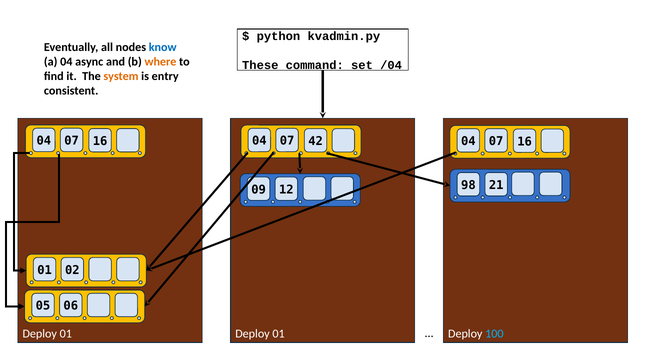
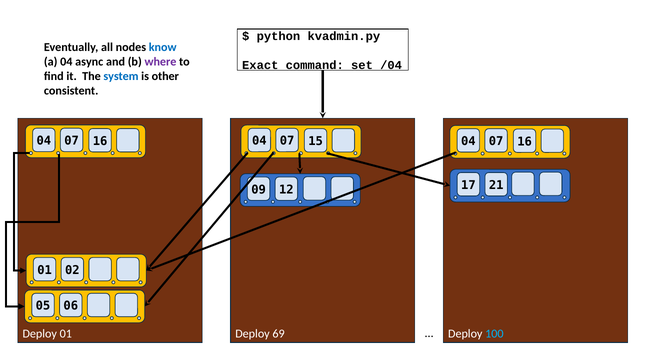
where colour: orange -> purple (160, 62)
These: These -> Exact (260, 65)
system colour: orange -> blue (121, 76)
entry: entry -> other (165, 76)
42: 42 -> 15 (316, 141)
98: 98 -> 17 (468, 185)
01 Deploy 01: 01 -> 69 (279, 334)
